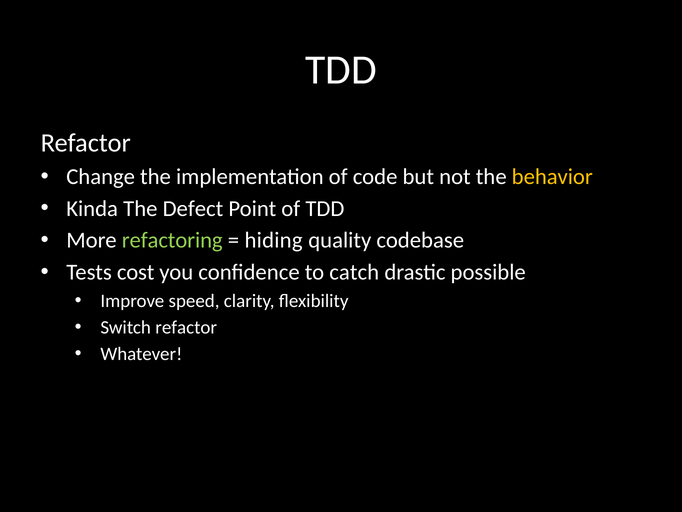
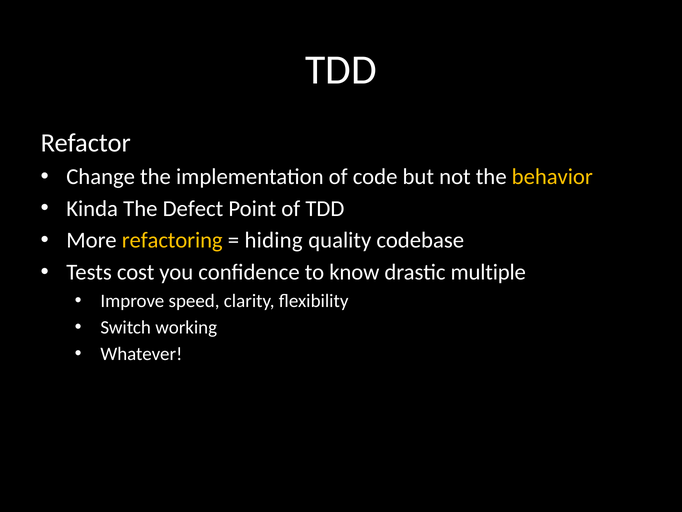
refactoring colour: light green -> yellow (172, 240)
catch: catch -> know (354, 272)
possible: possible -> multiple (488, 272)
Switch refactor: refactor -> working (186, 327)
